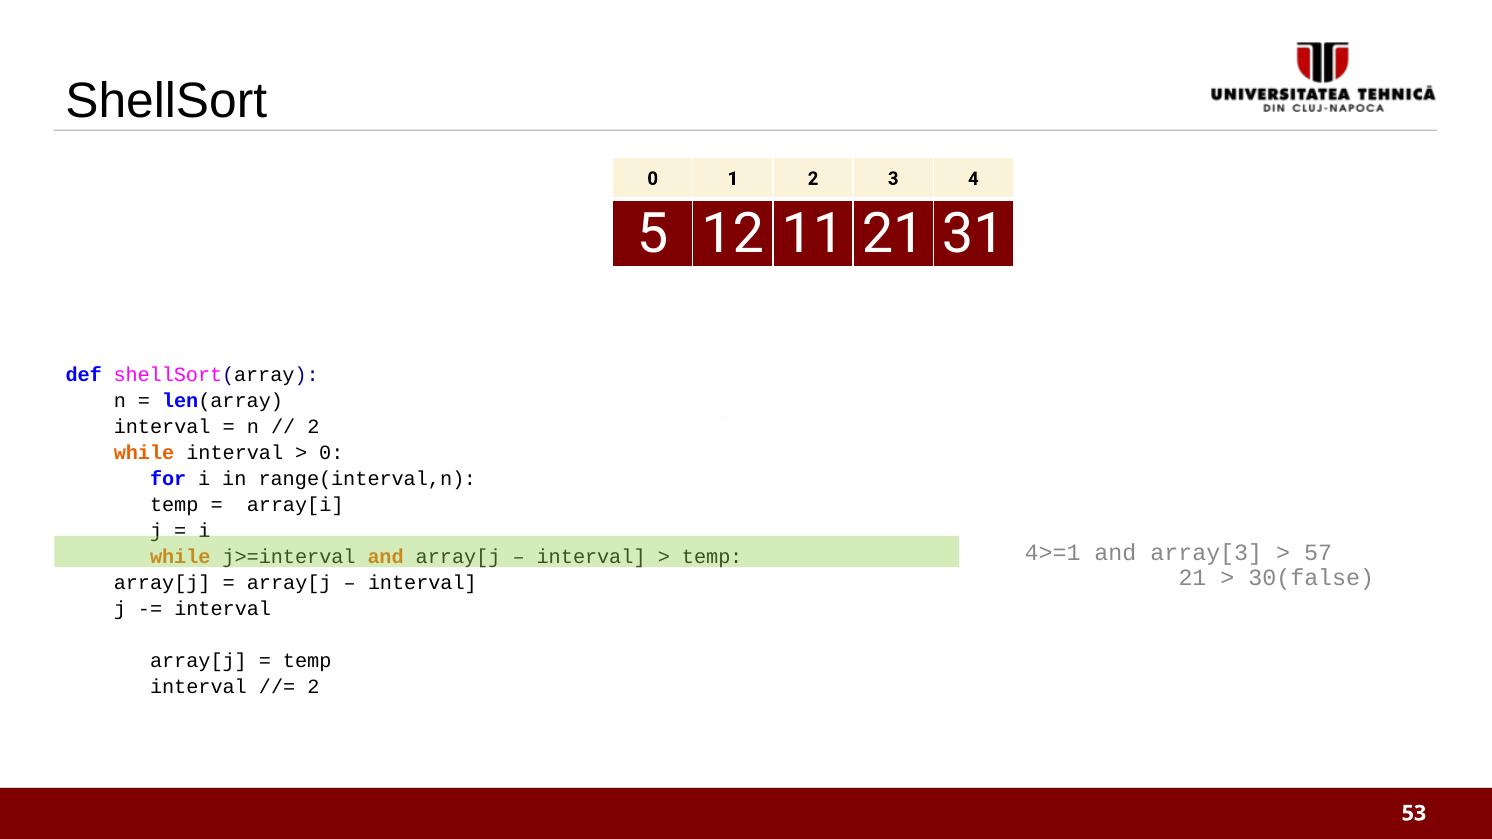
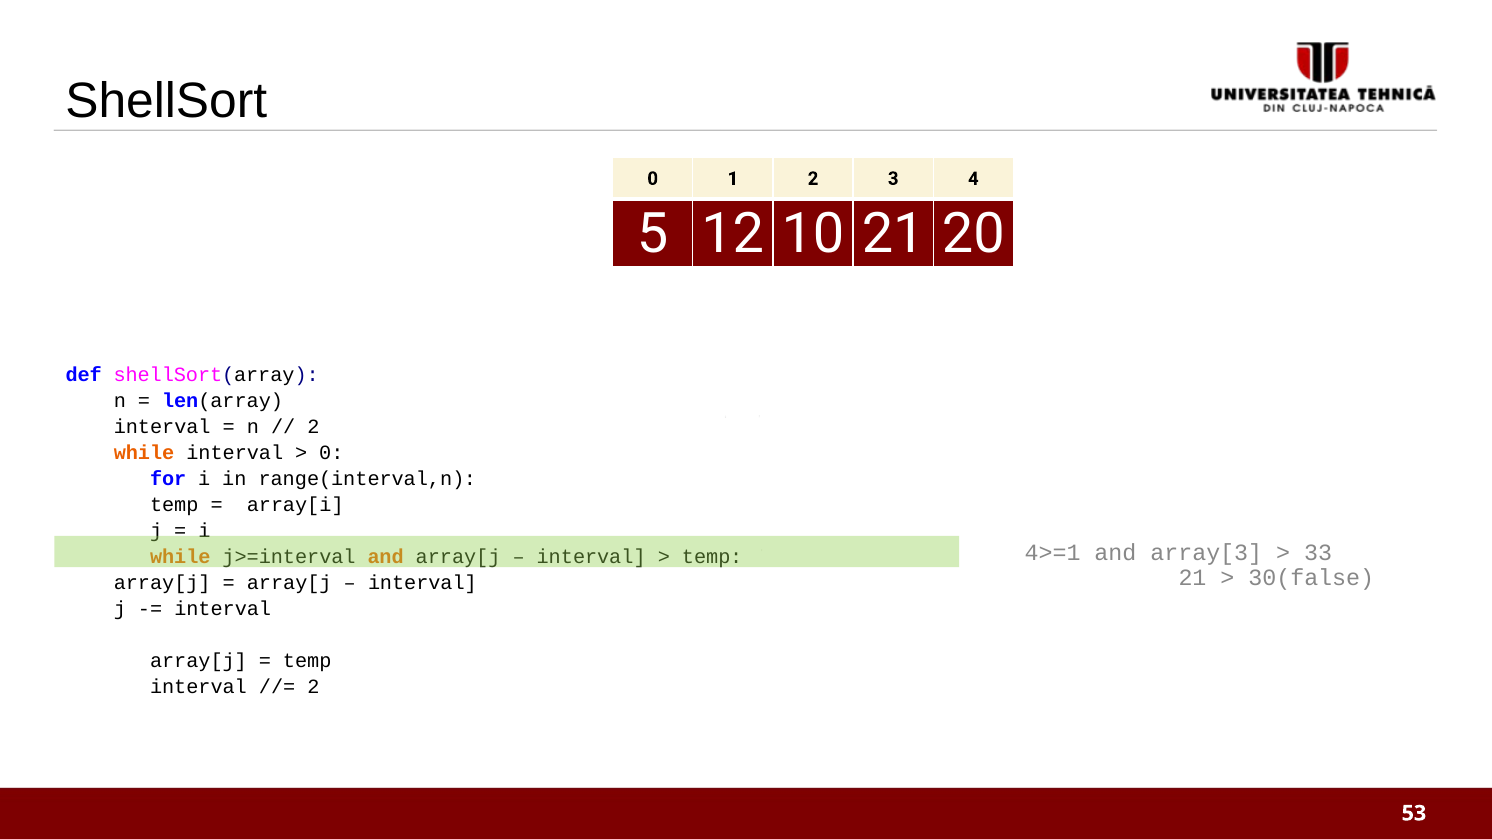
11: 11 -> 10 (813, 234)
31: 31 -> 20 (973, 234)
57: 57 -> 33 (1318, 553)
